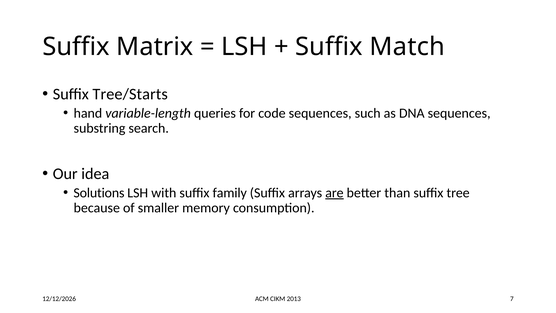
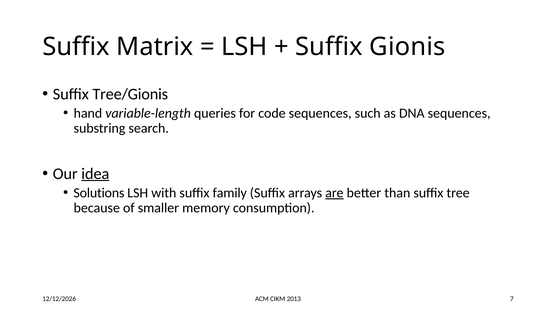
Match: Match -> Gionis (407, 47)
Tree/Starts: Tree/Starts -> Tree/Gionis (130, 94)
idea underline: none -> present (95, 174)
